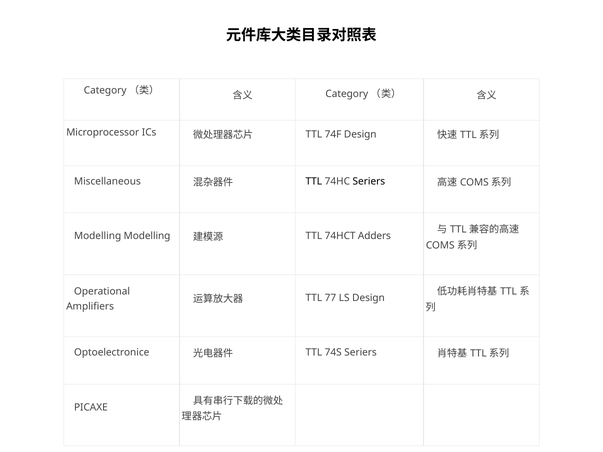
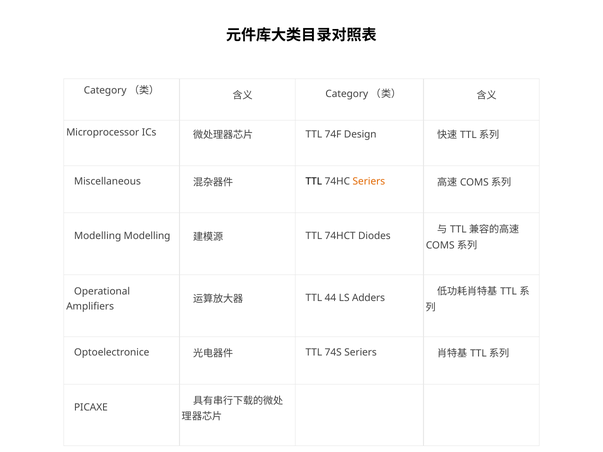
Seriers colour: black -> orange (369, 182)
Adders: Adders -> Diodes (374, 236)
77: 77 -> 44 (330, 298)
LS Design: Design -> Adders (369, 298)
